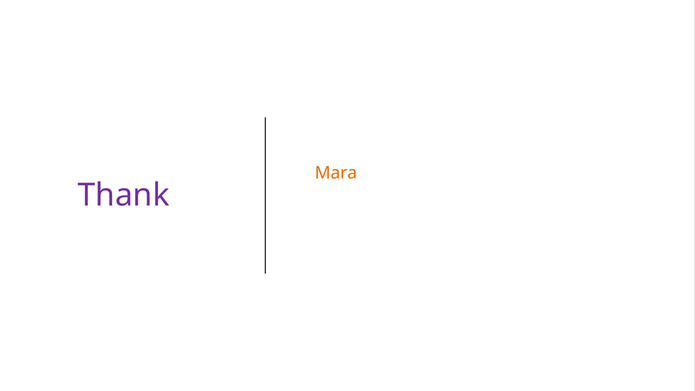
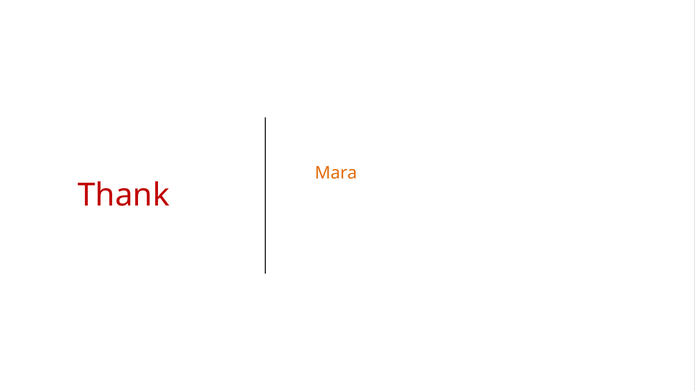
Thank colour: purple -> red (124, 195)
